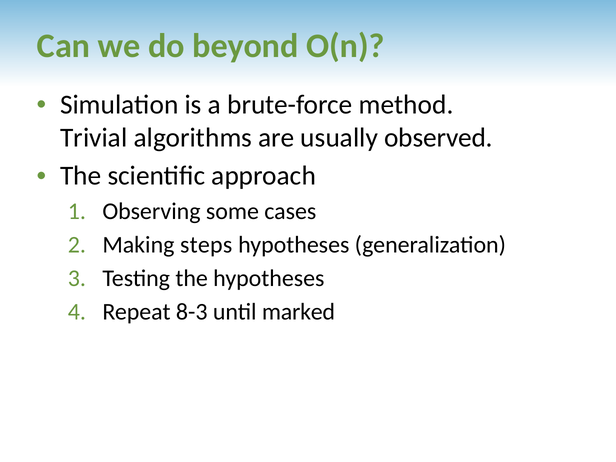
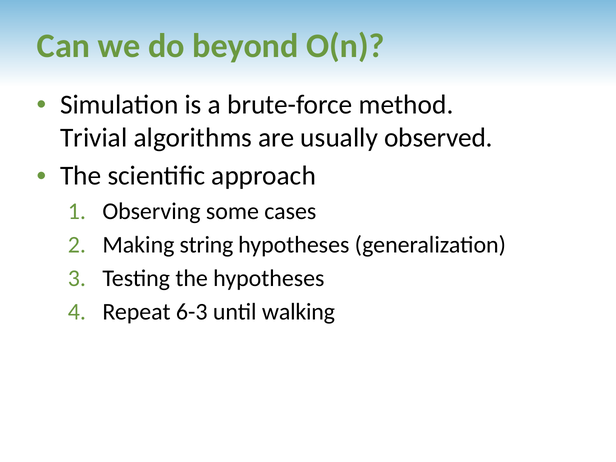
steps: steps -> string (206, 245)
8-3: 8-3 -> 6-3 (192, 312)
marked: marked -> walking (298, 312)
